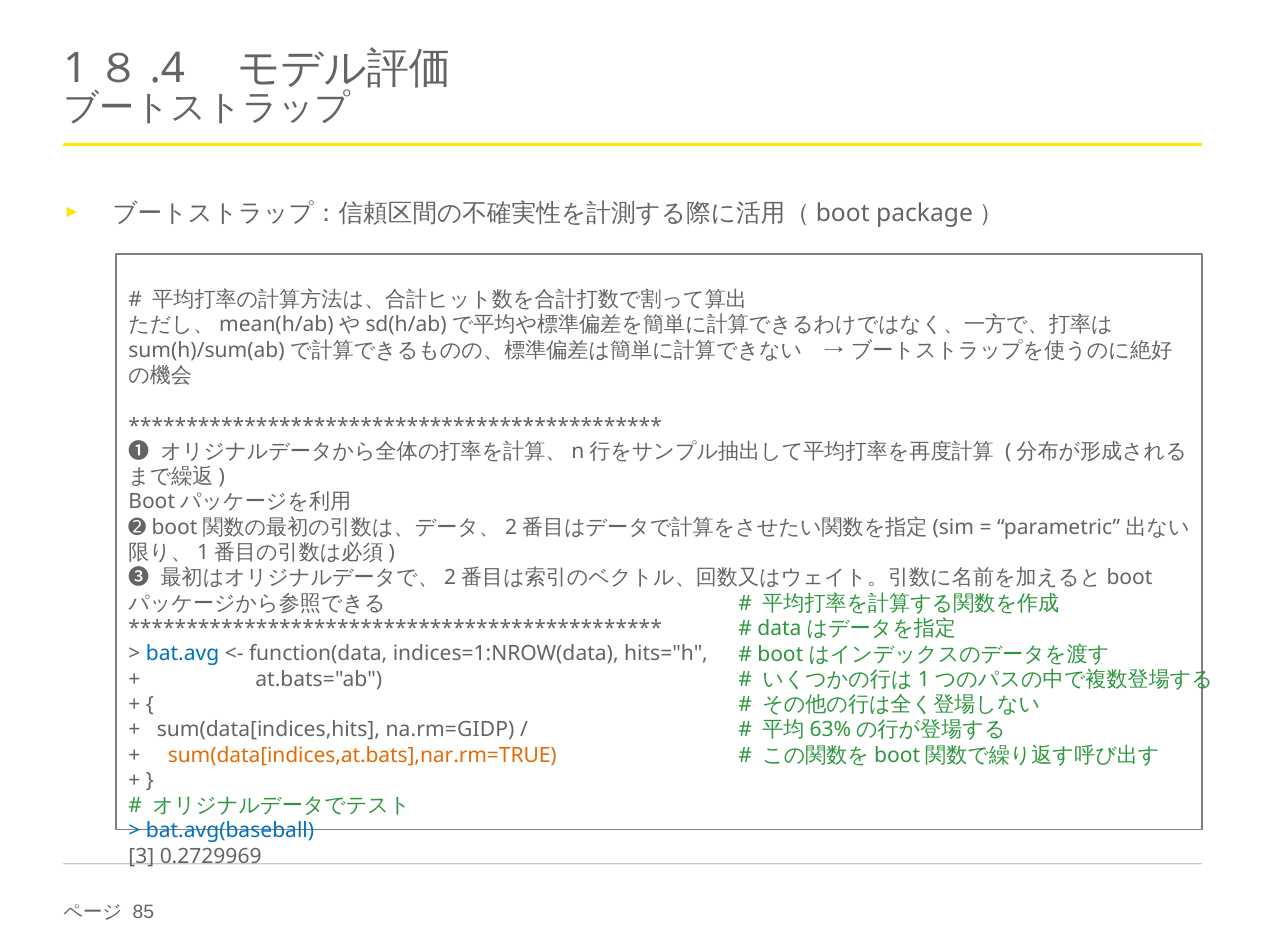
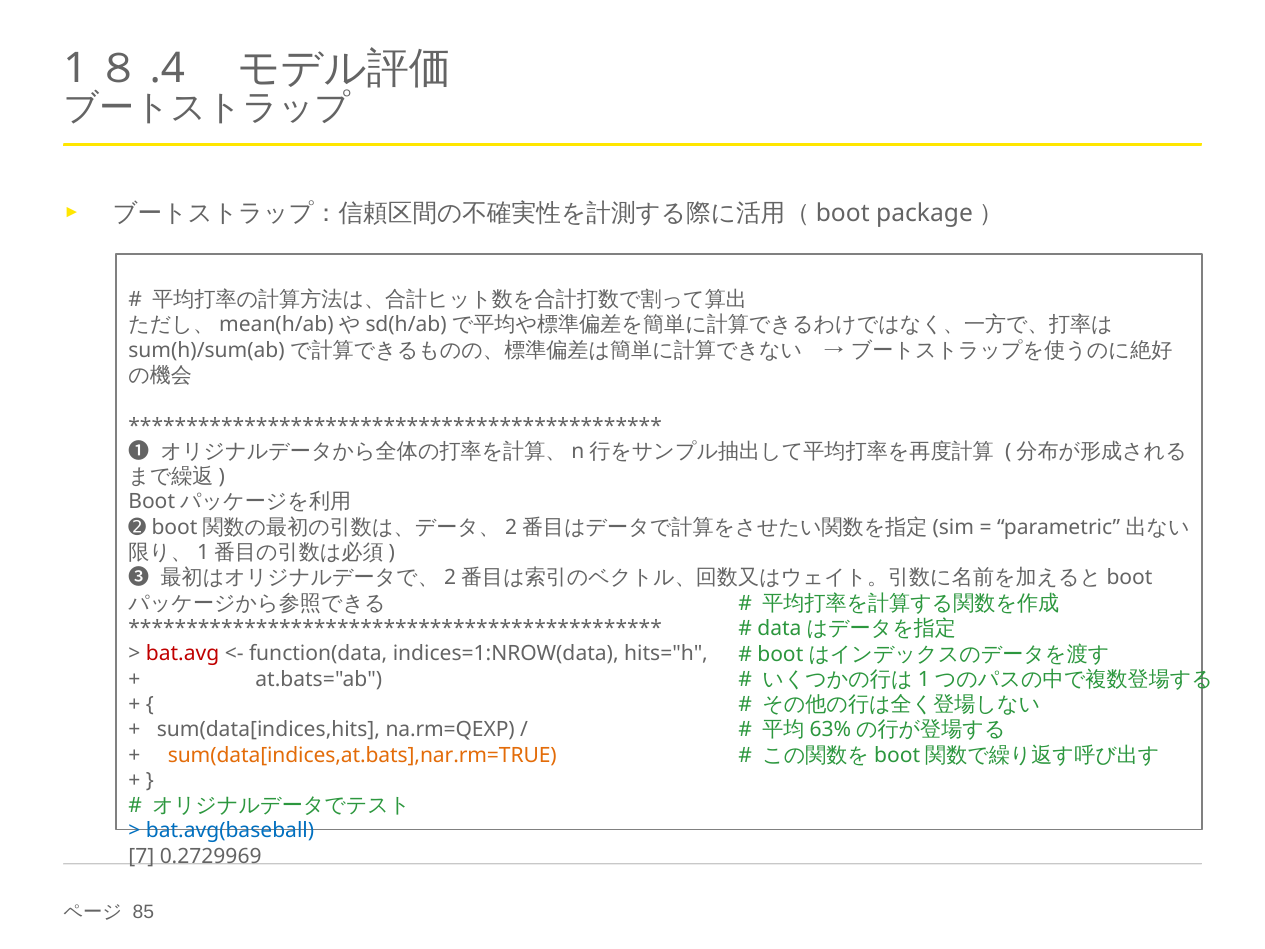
bat.avg colour: blue -> red (183, 654)
na.rm=GIDP: na.rm=GIDP -> na.rm=QEXP (450, 730)
3: 3 -> 7 (141, 856)
